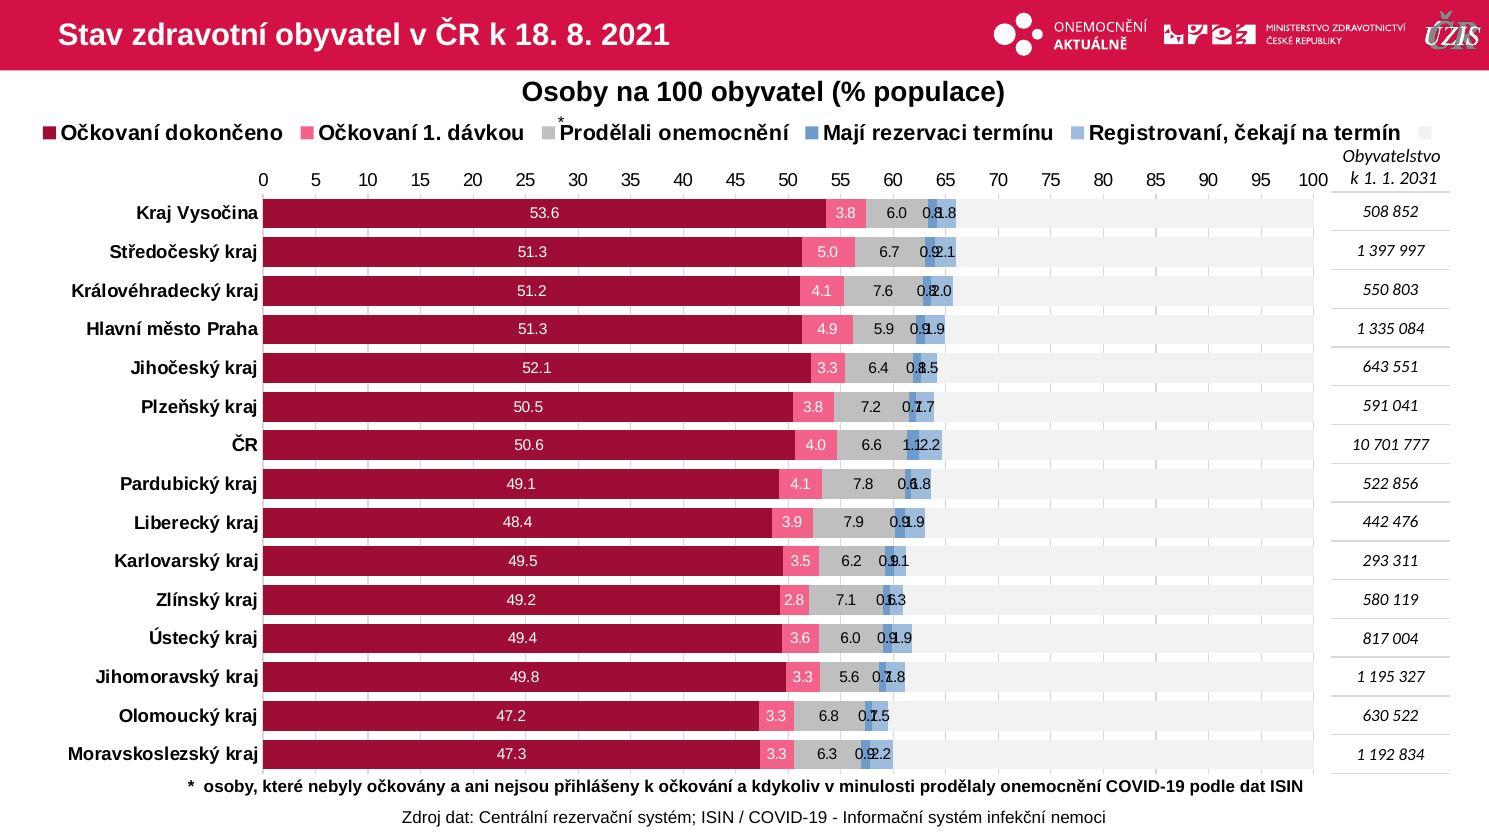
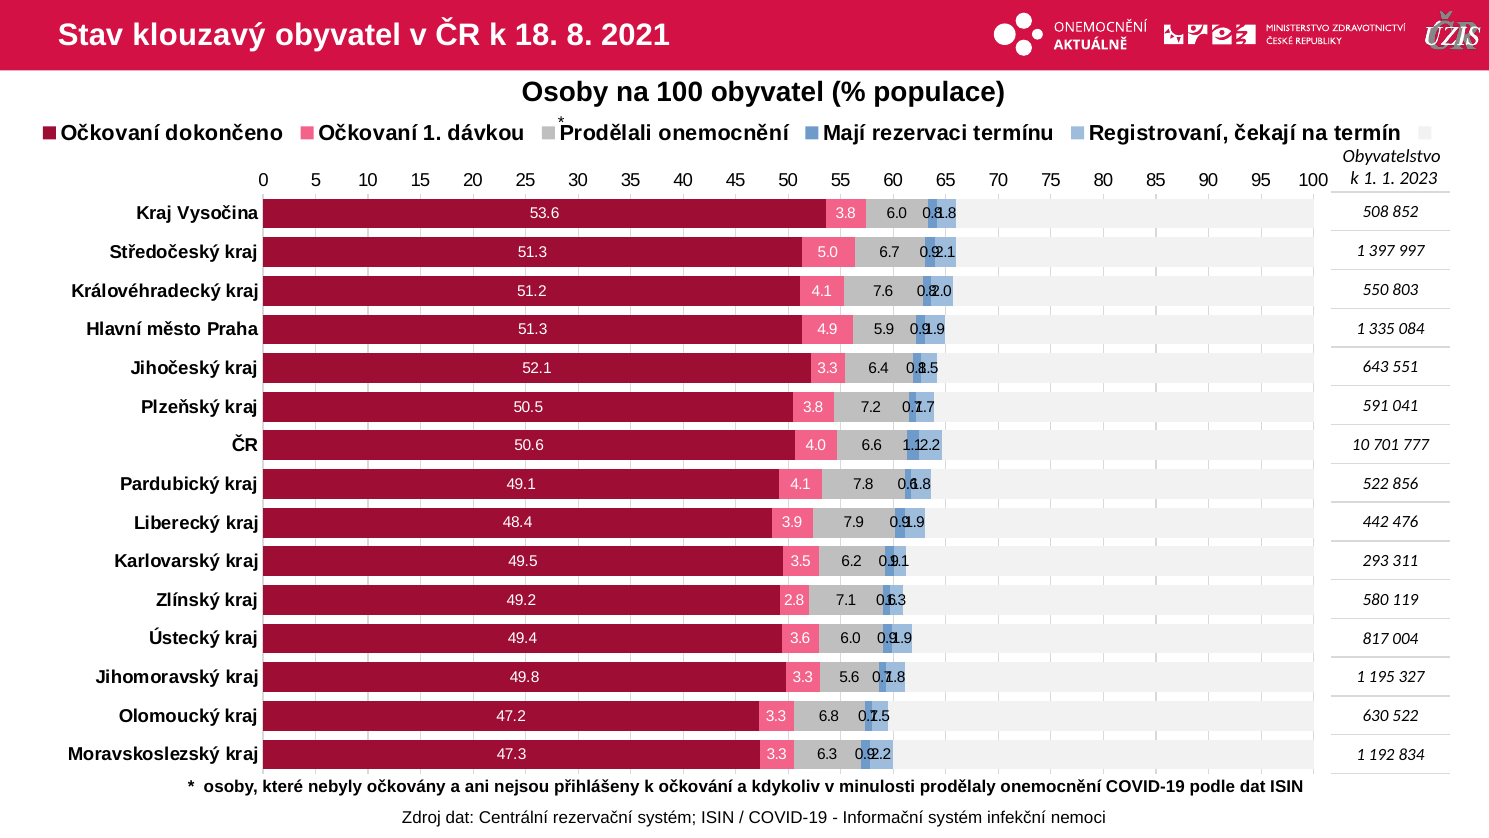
zdravotní: zdravotní -> klouzavý (199, 35)
2031: 2031 -> 2023 (1418, 179)
